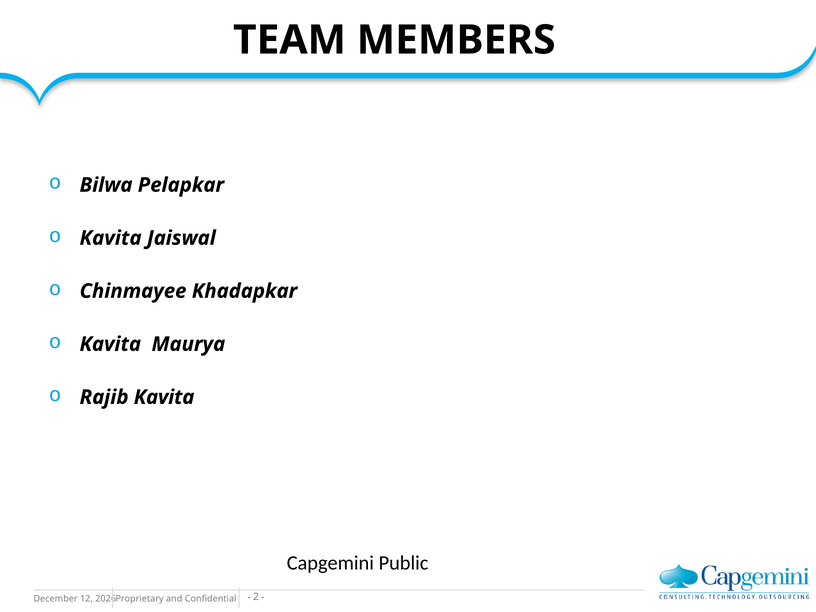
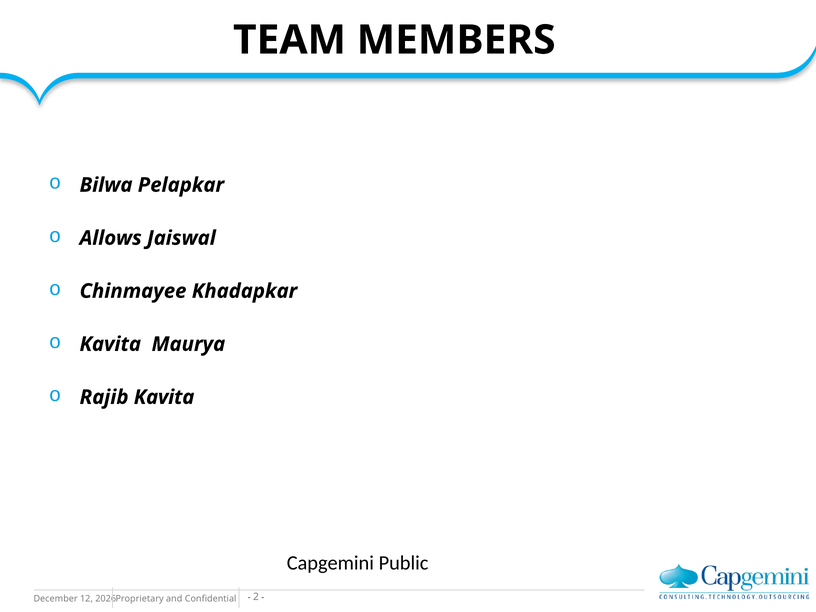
Kavita: Kavita -> Allows (111, 238)
